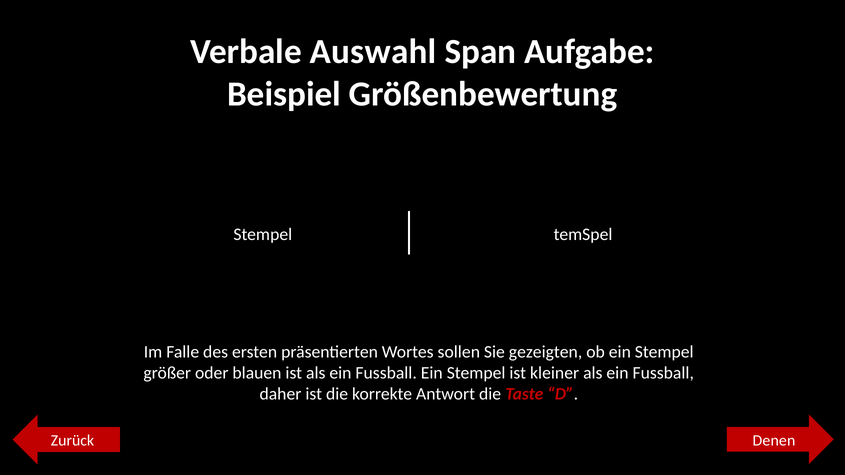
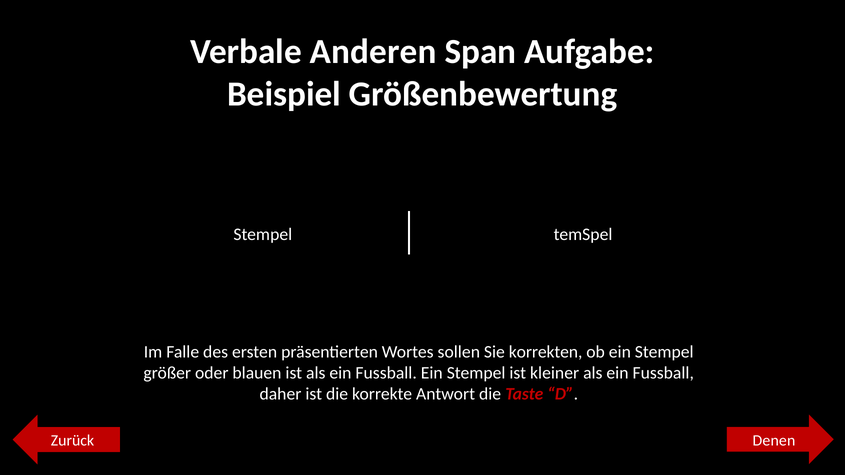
Auswahl: Auswahl -> Anderen (373, 52)
gezeigten: gezeigten -> korrekten (546, 352)
